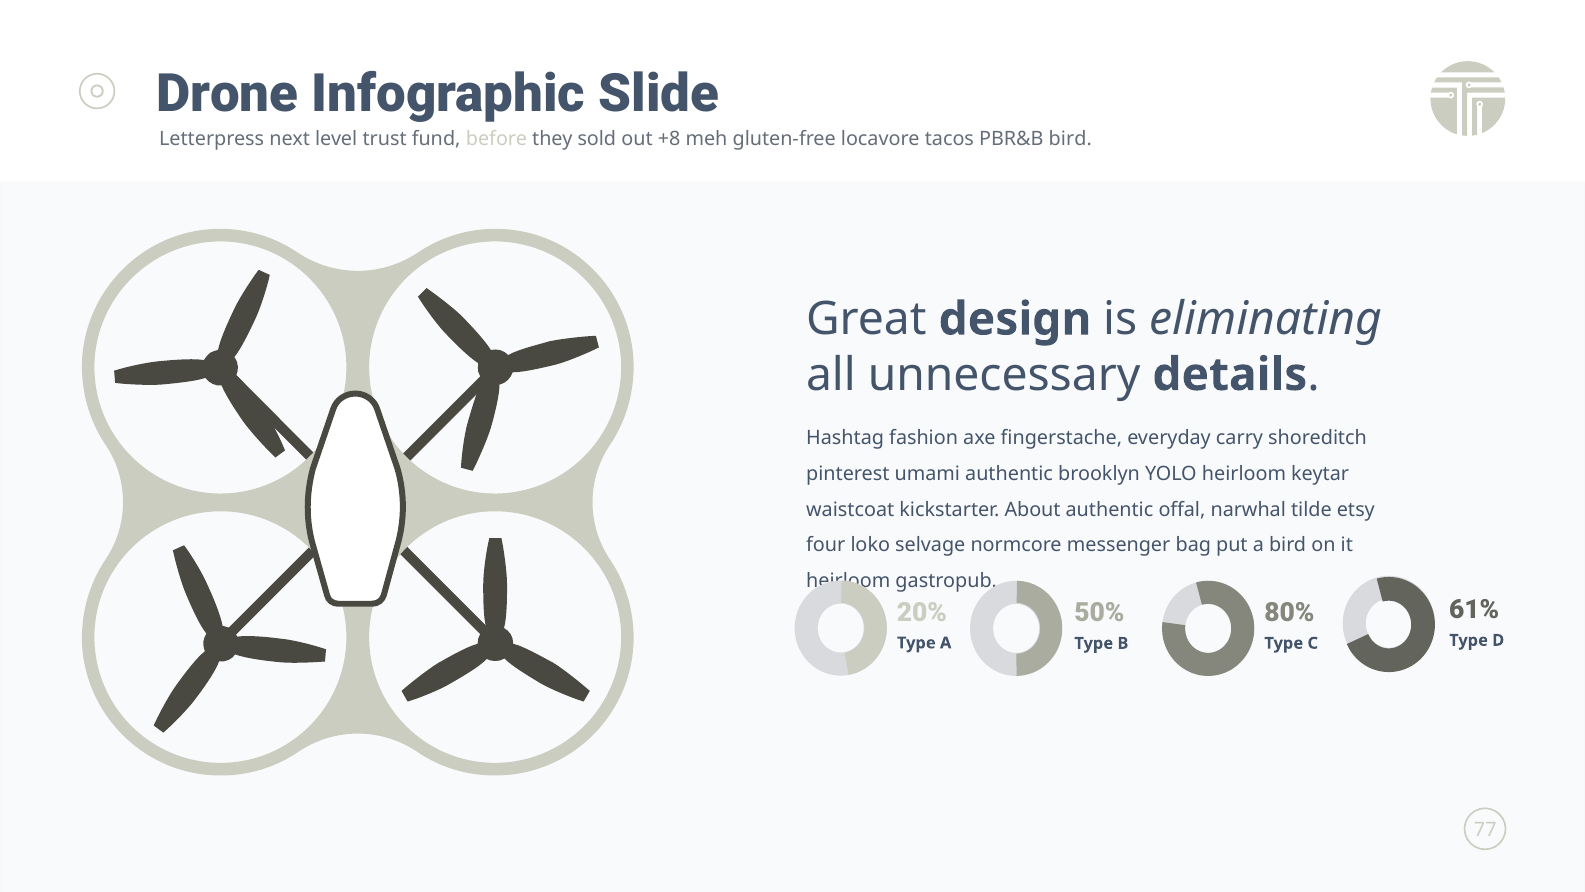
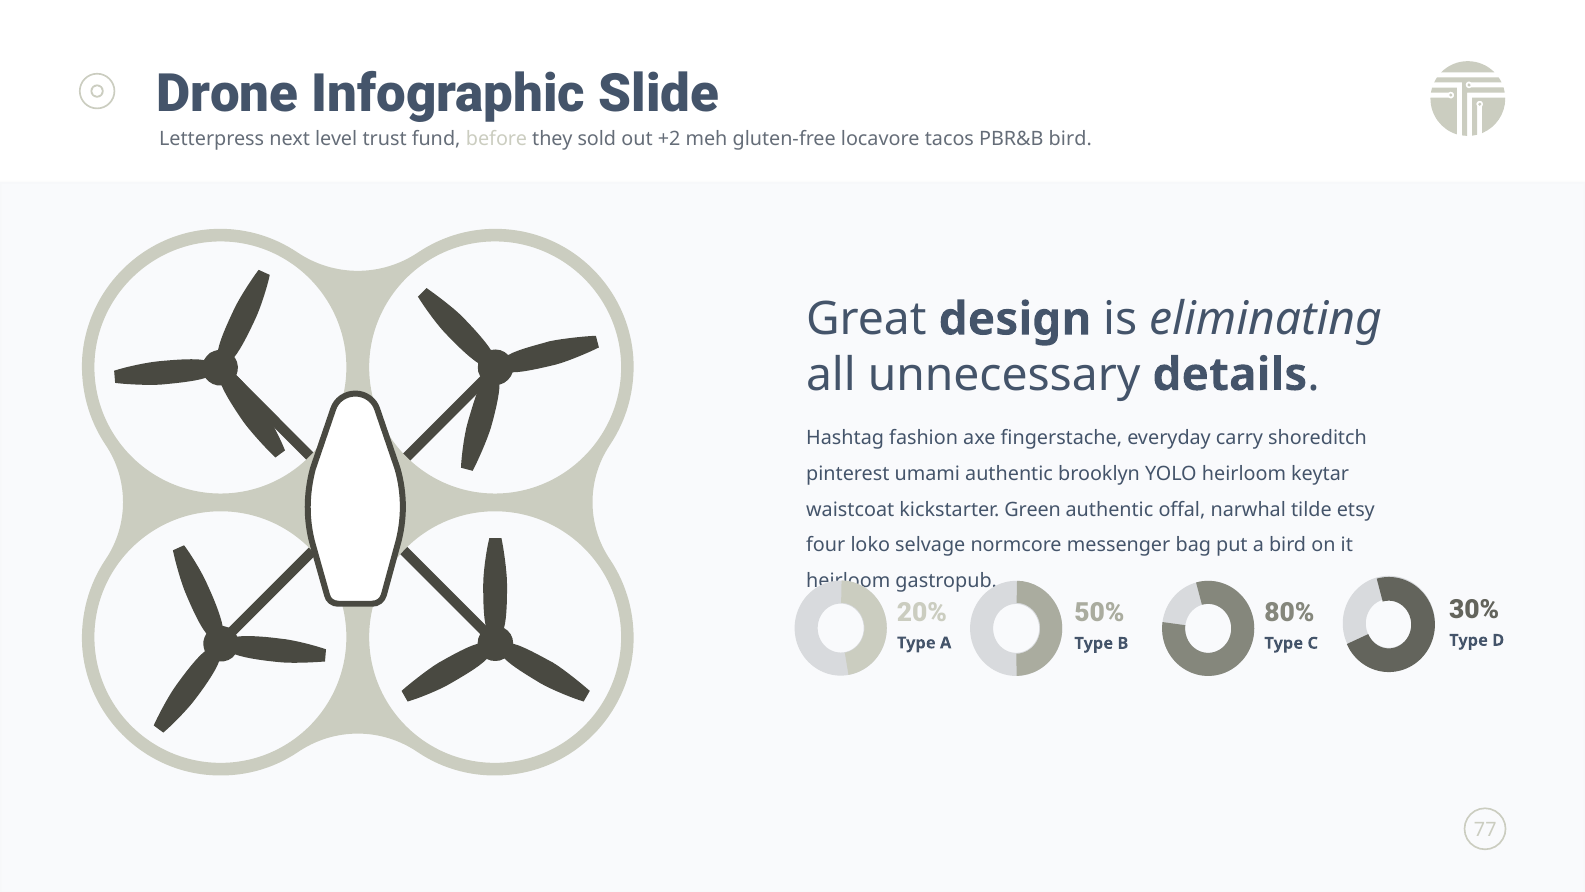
+8: +8 -> +2 (669, 139)
About: About -> Green (1033, 509)
61%: 61% -> 30% (1474, 610)
